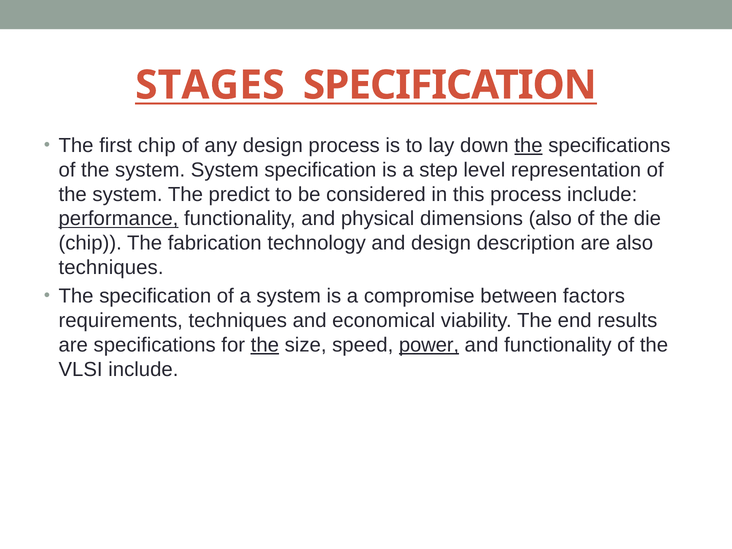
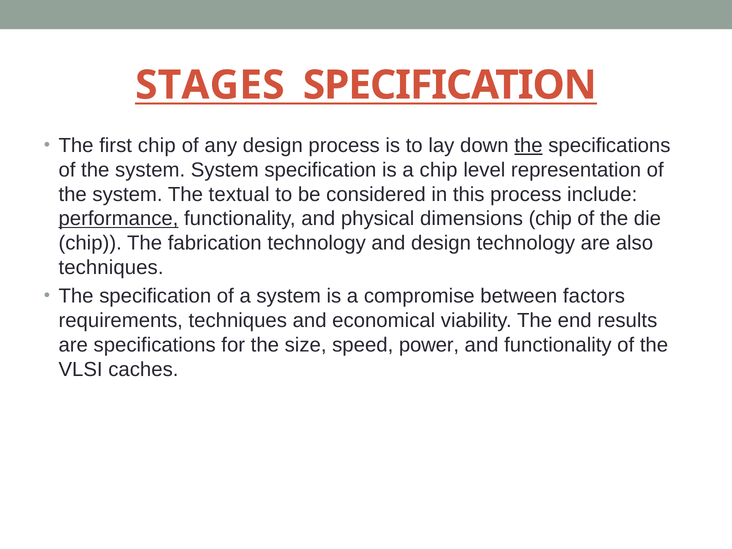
a step: step -> chip (439, 170)
predict: predict -> textual (239, 194)
dimensions also: also -> chip (550, 219)
design description: description -> technology (526, 243)
the underline: present -> none (265, 345)
power underline: present -> none (429, 345)
VLSI include: include -> caches (143, 369)
